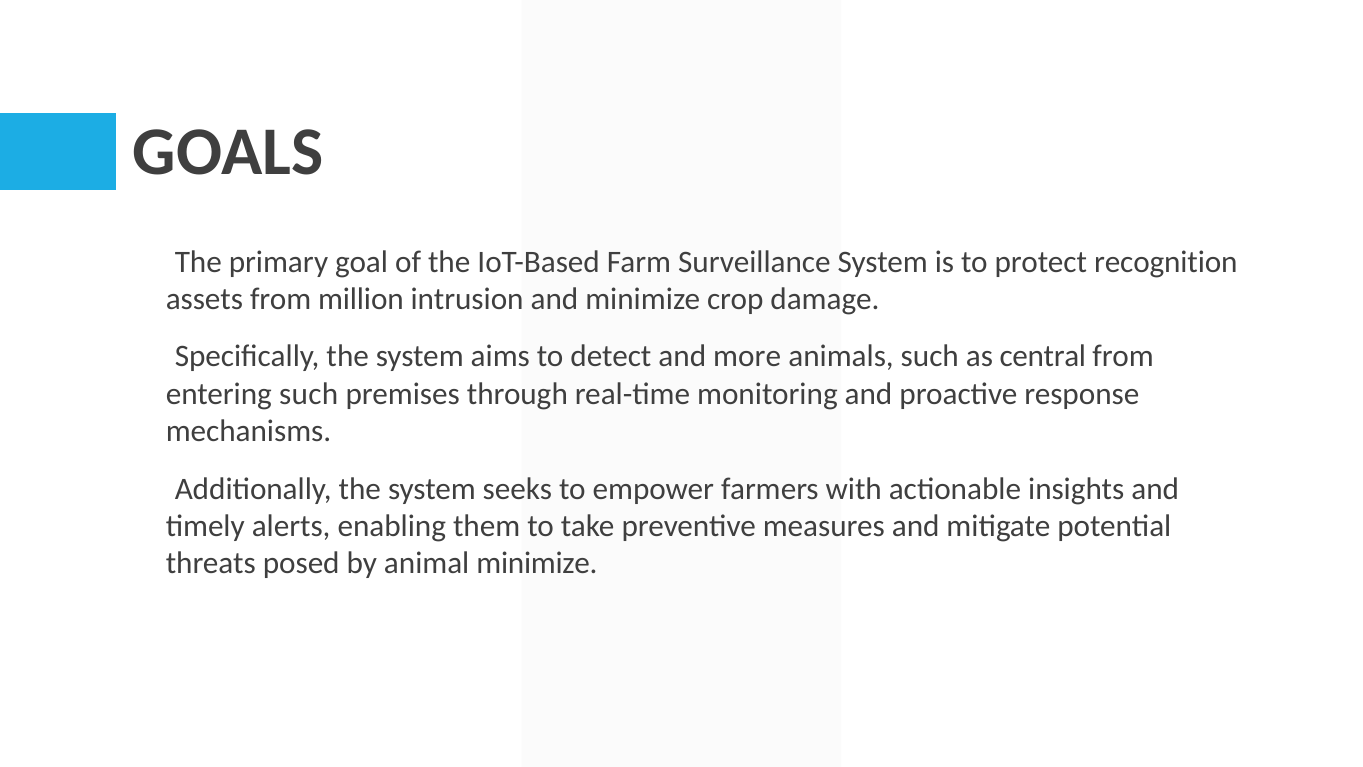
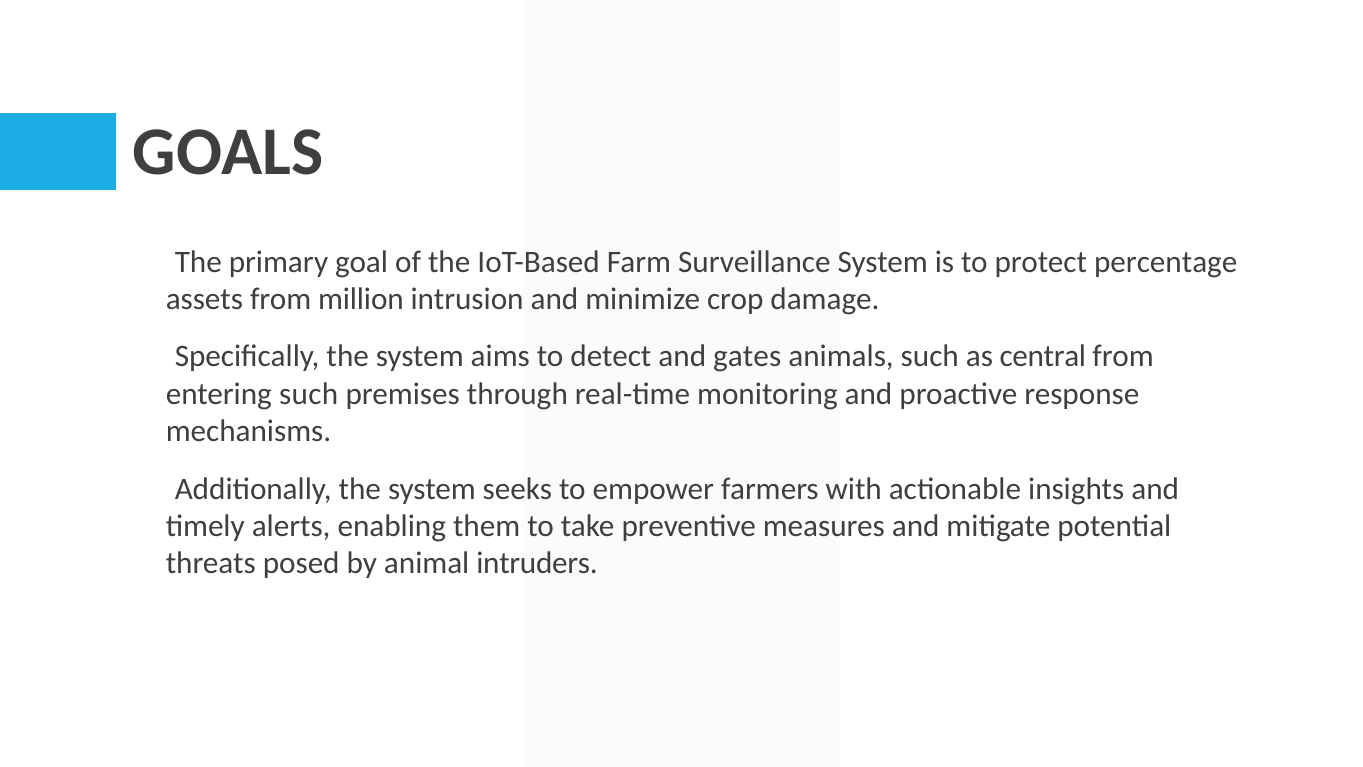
recognition: recognition -> percentage (1166, 262)
more: more -> gates (747, 356)
animal minimize: minimize -> intruders (537, 563)
